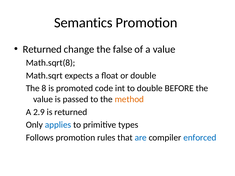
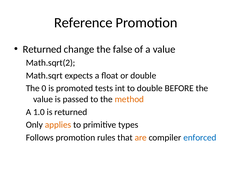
Semantics: Semantics -> Reference (83, 23)
Math.sqrt(8: Math.sqrt(8 -> Math.sqrt(2 (51, 63)
8: 8 -> 0 (44, 88)
code: code -> tests (104, 88)
2.9: 2.9 -> 1.0 (39, 112)
applies colour: blue -> orange (58, 125)
are colour: blue -> orange (141, 138)
